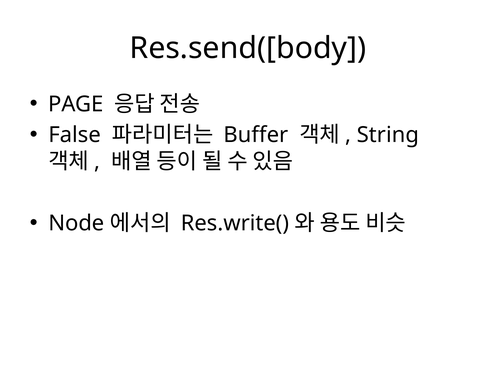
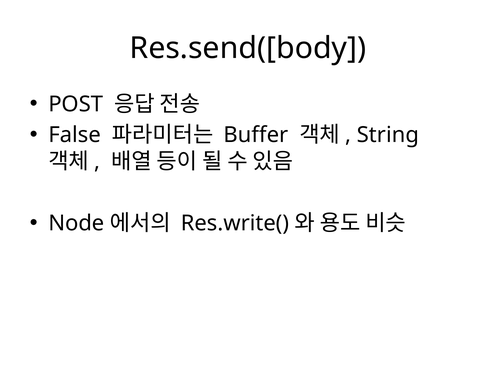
PAGE: PAGE -> POST (76, 104)
